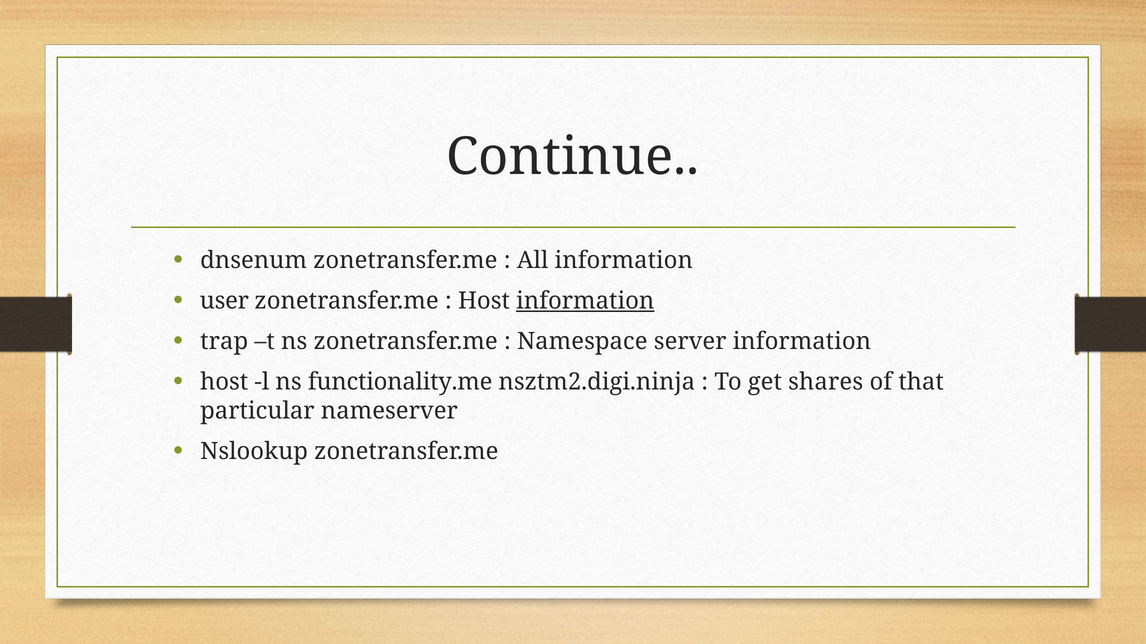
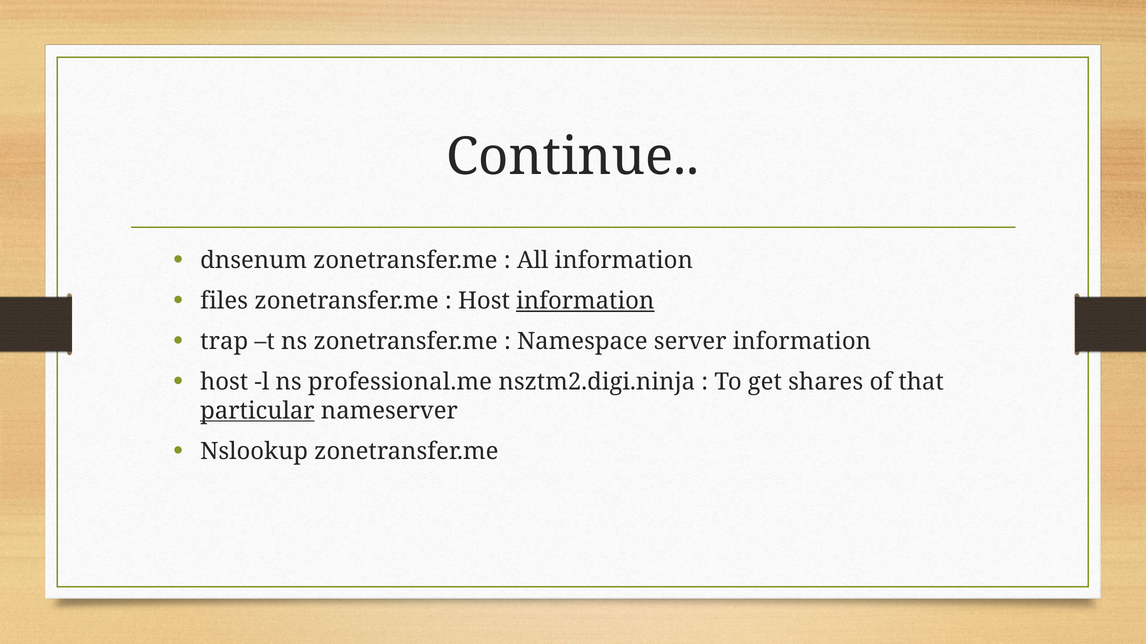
user: user -> files (224, 301)
functionality.me: functionality.me -> professional.me (400, 382)
particular underline: none -> present (257, 411)
